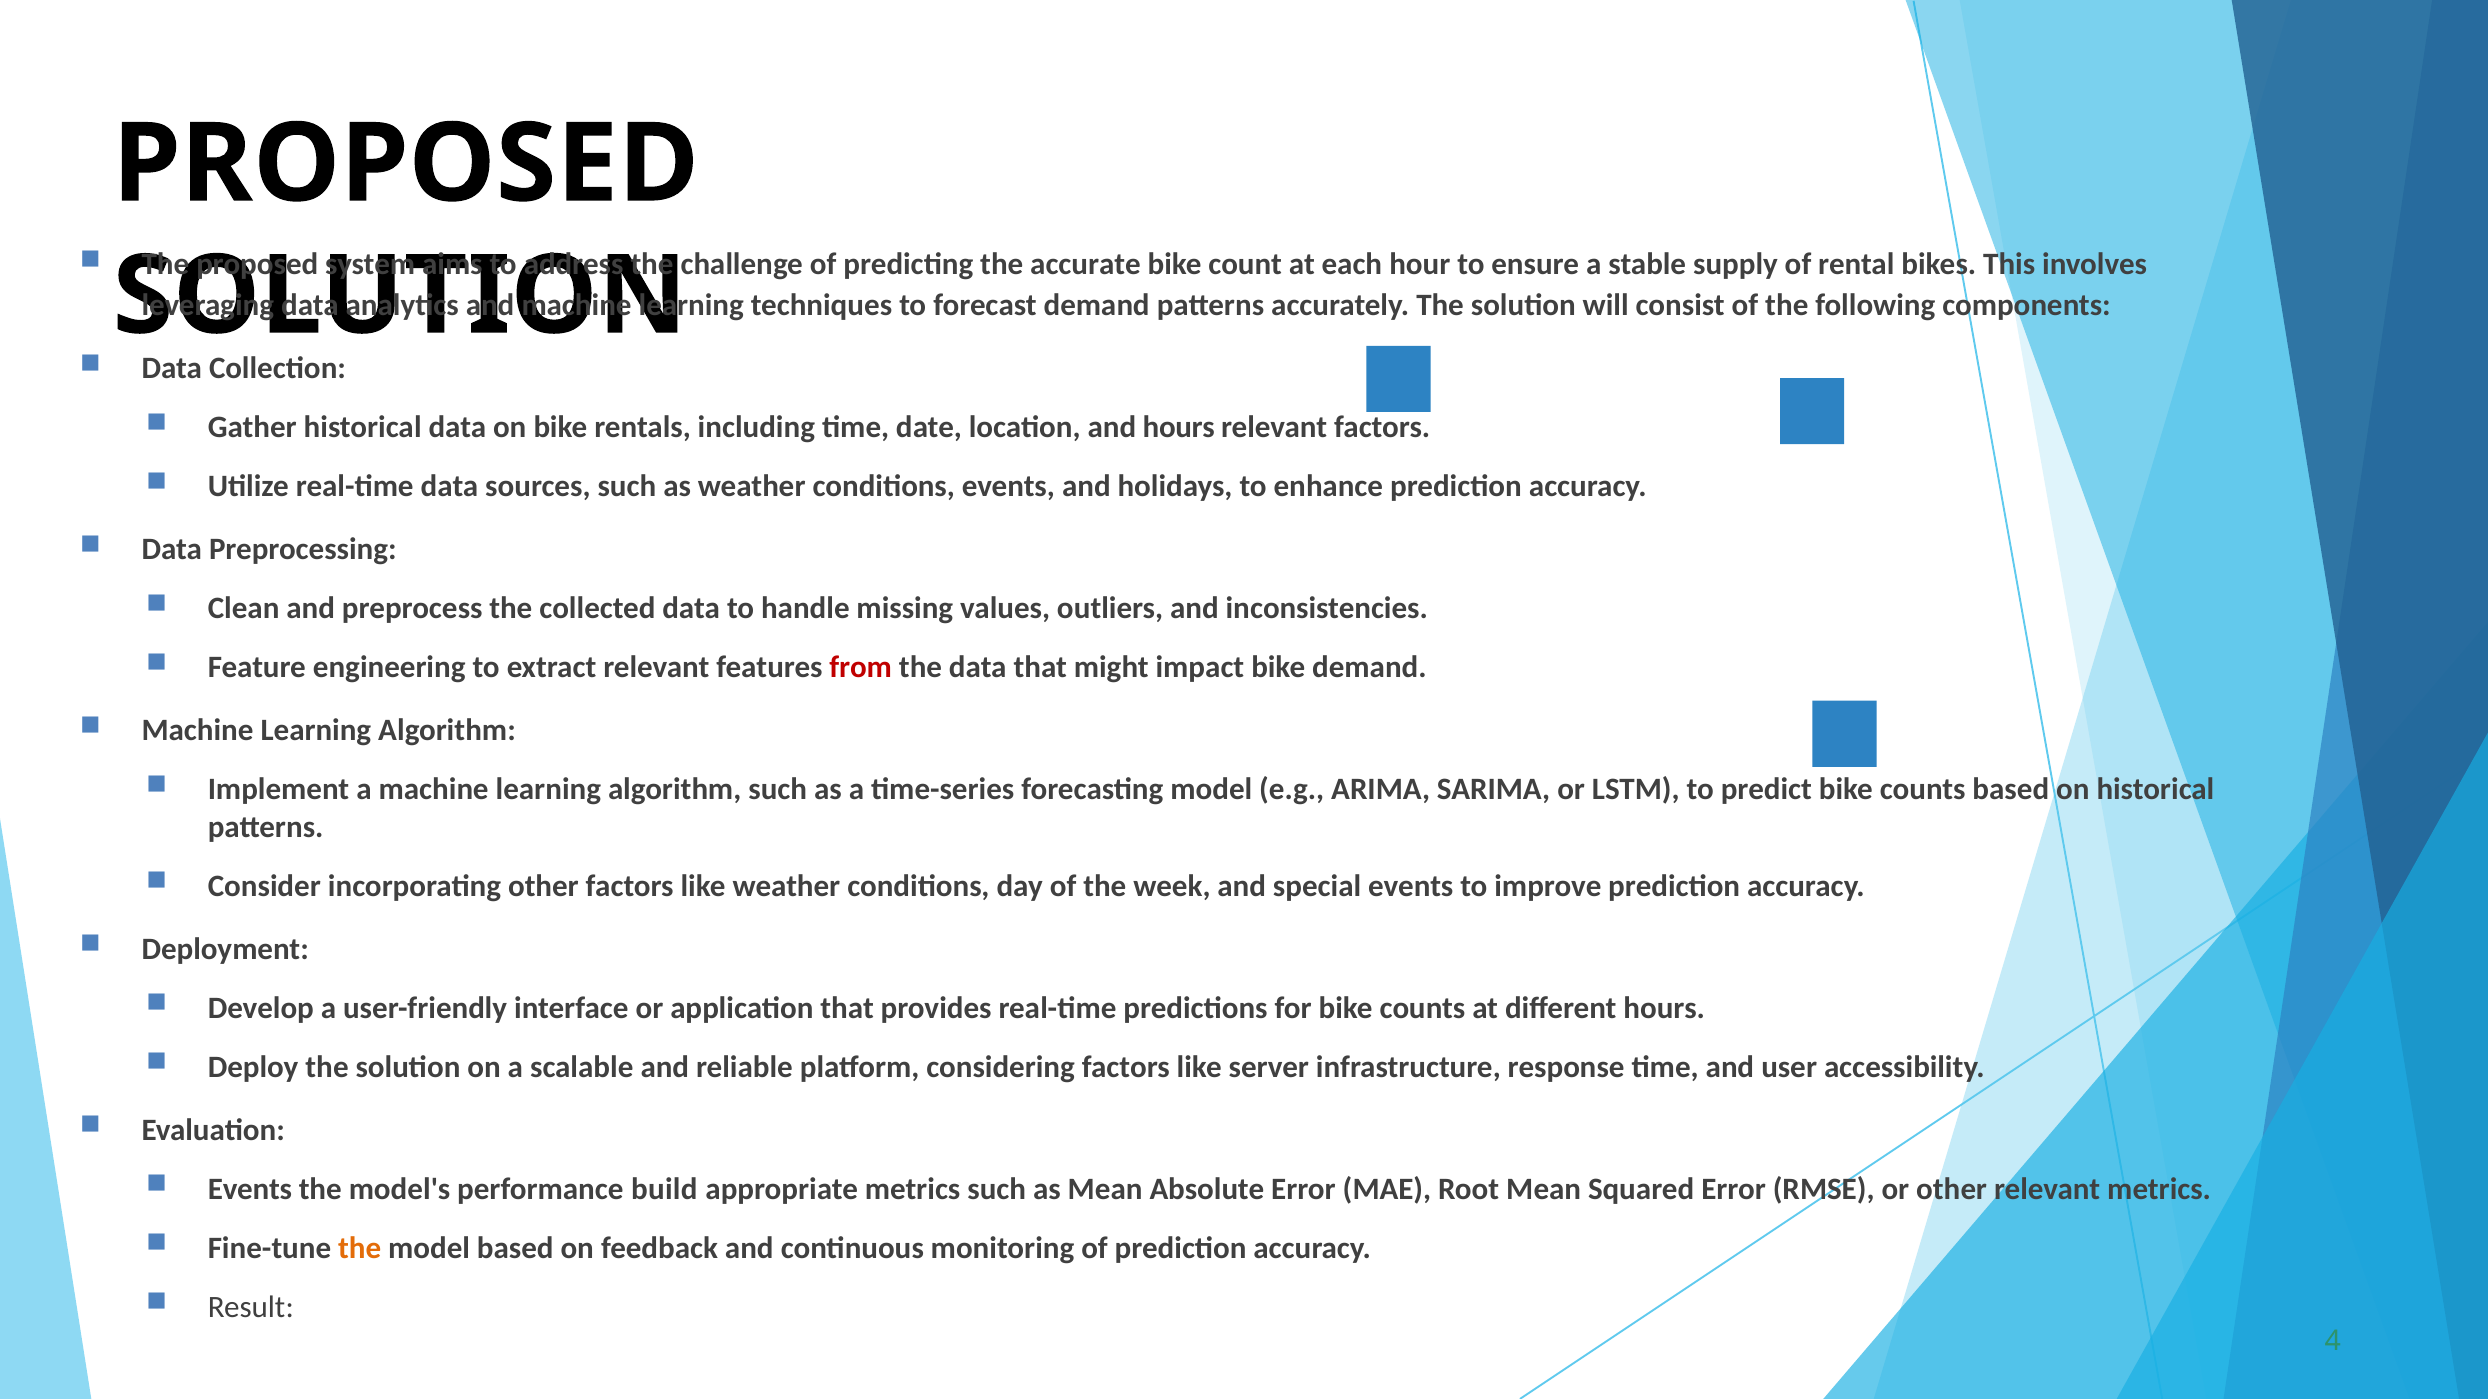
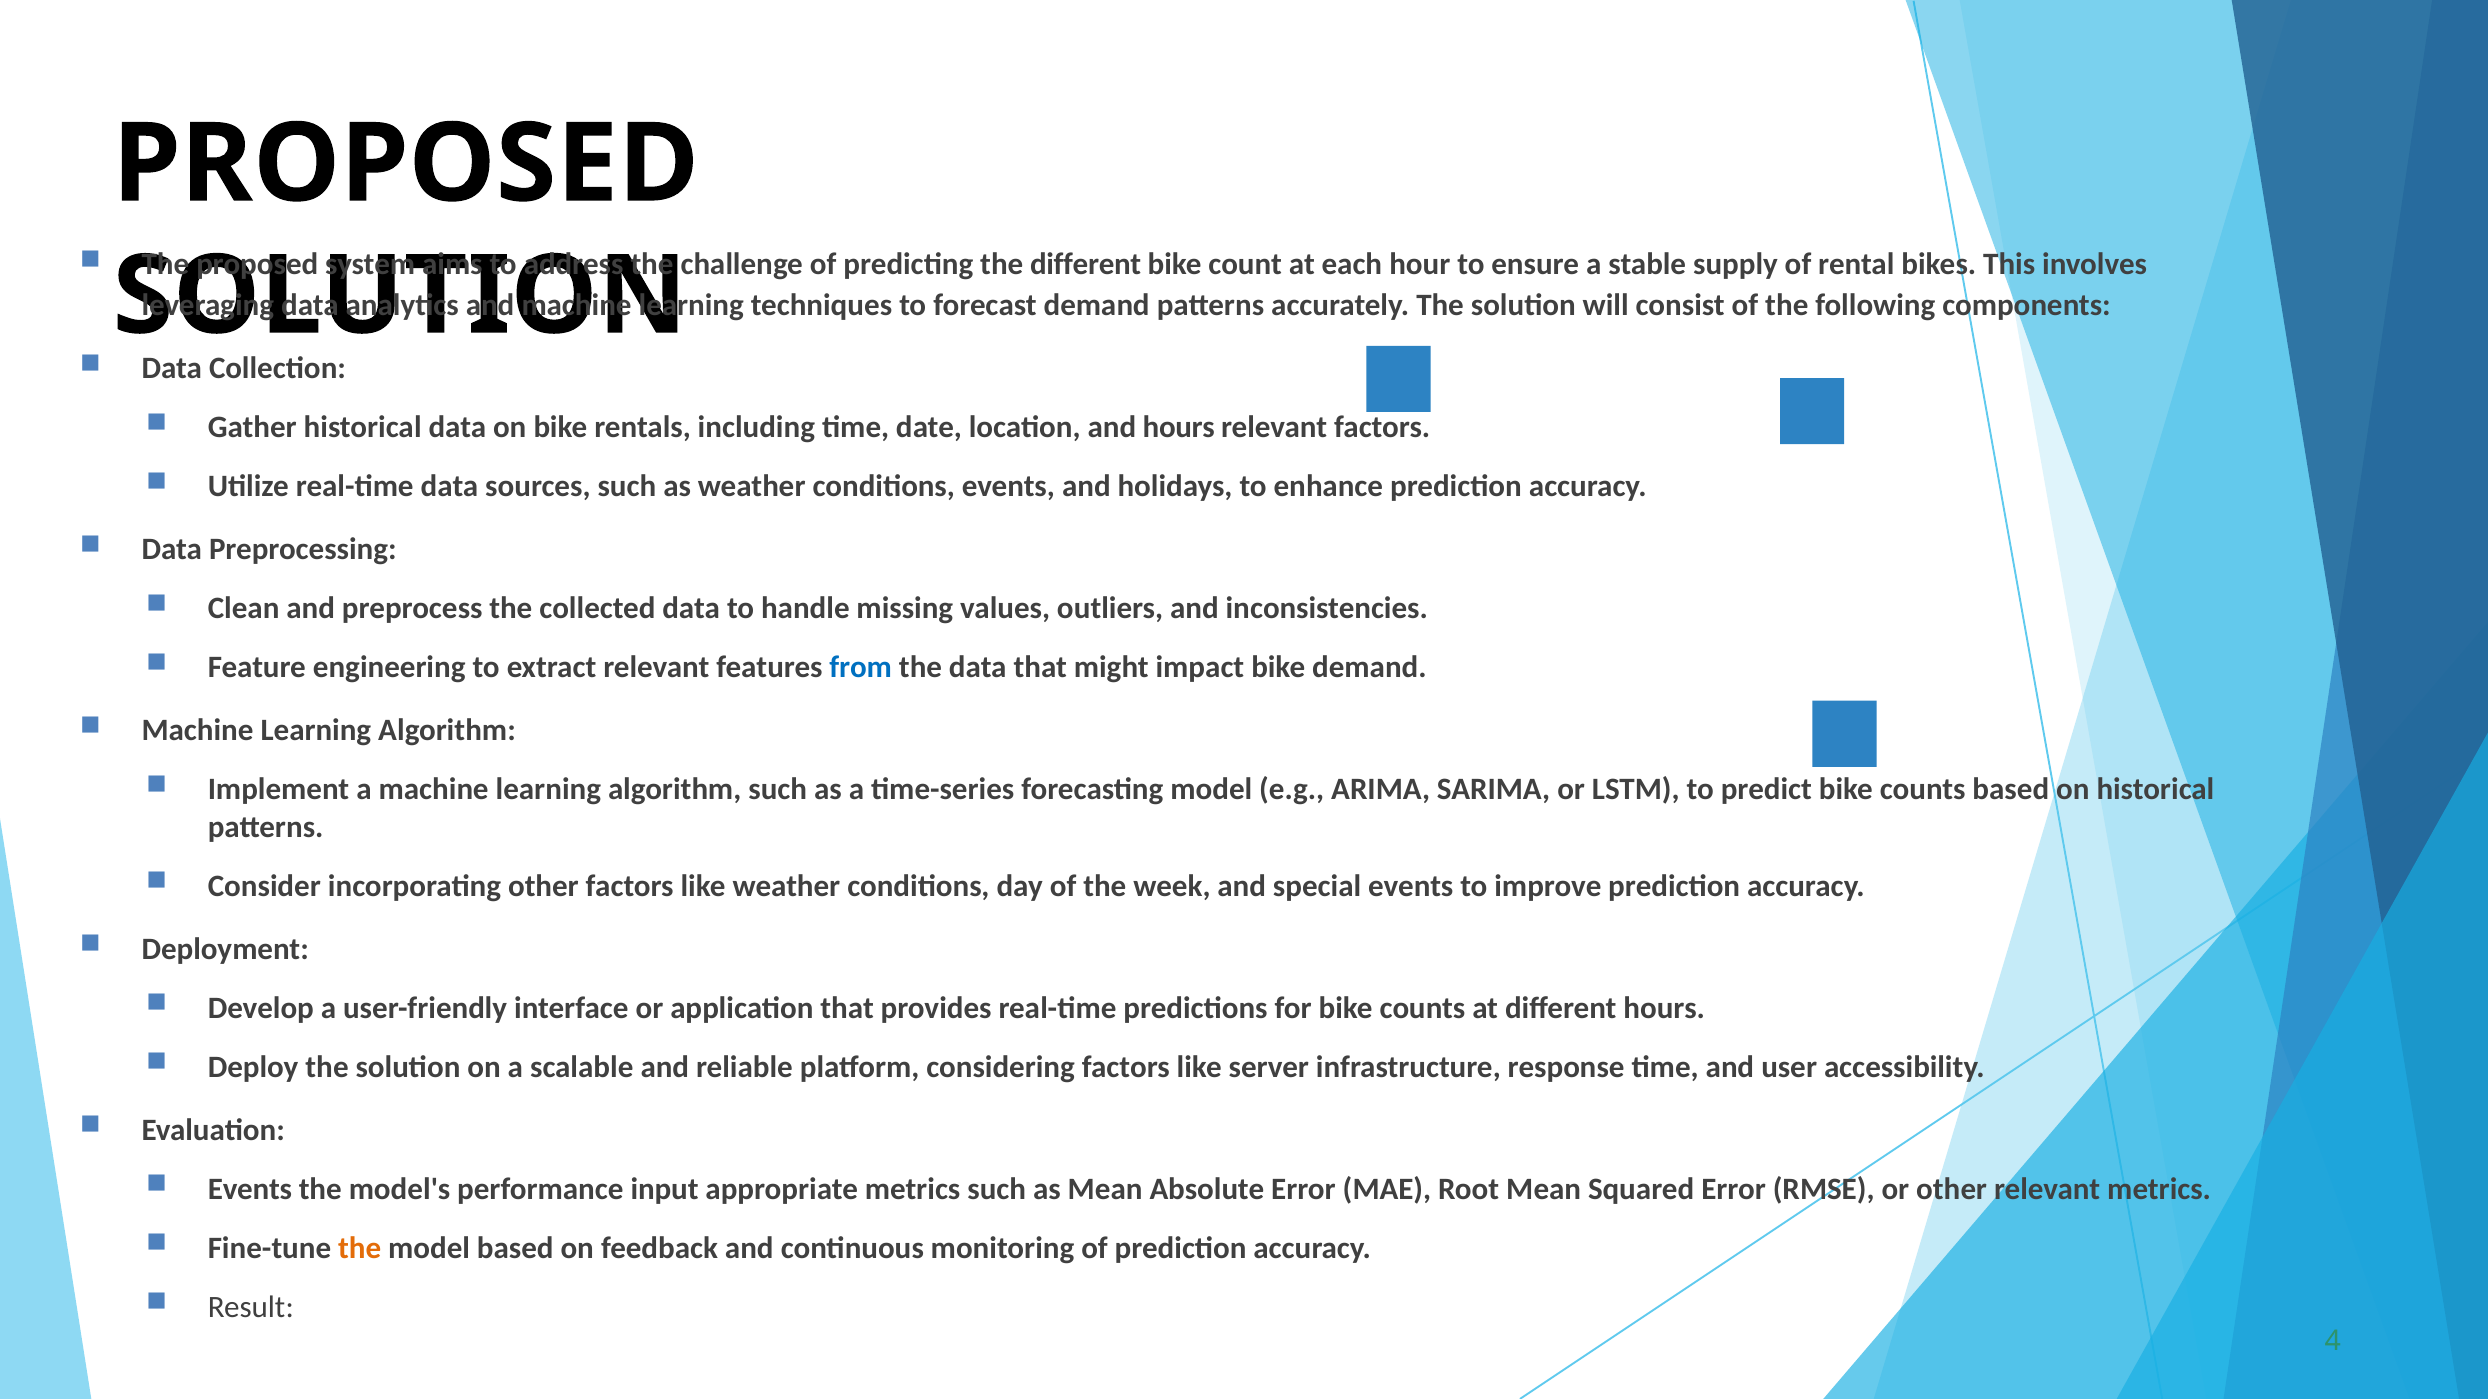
the accurate: accurate -> different (1086, 265)
from colour: red -> blue (861, 668)
build: build -> input (665, 1189)
